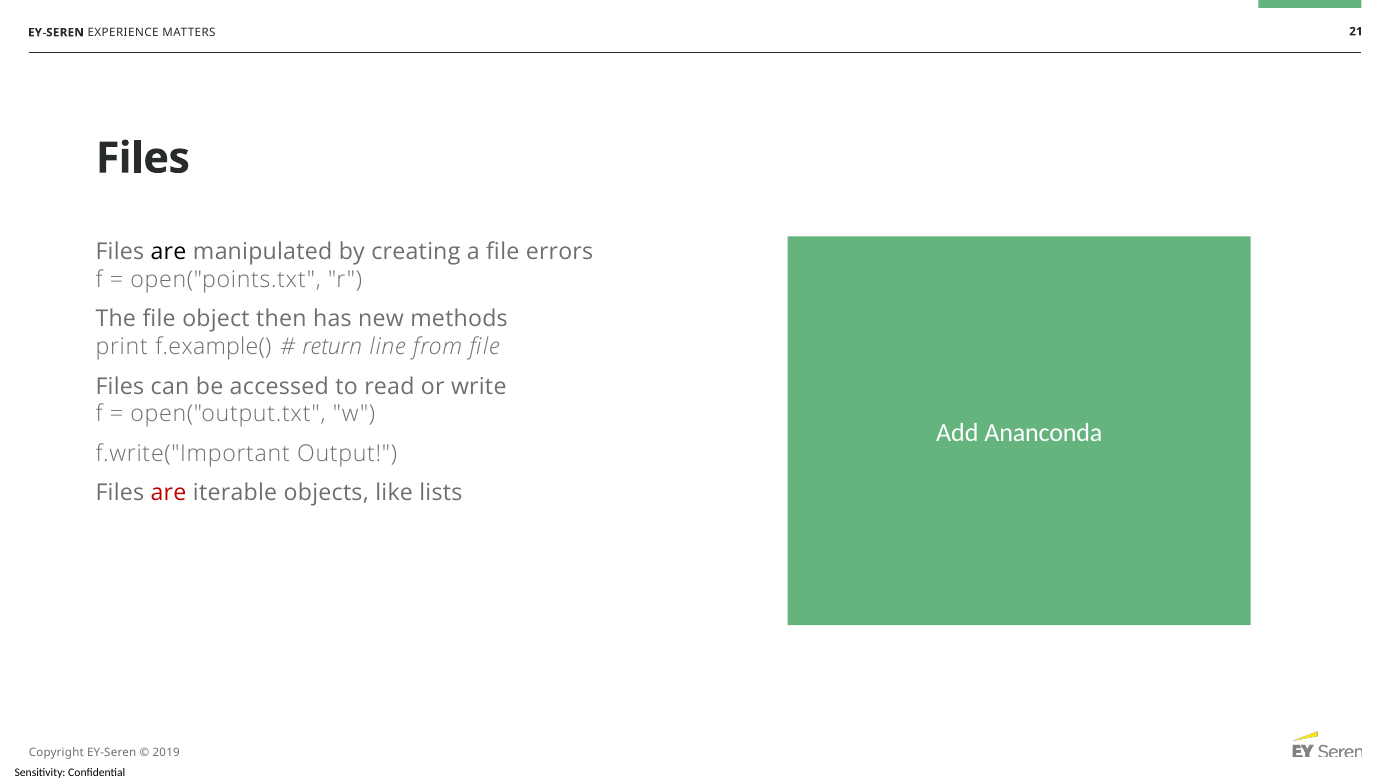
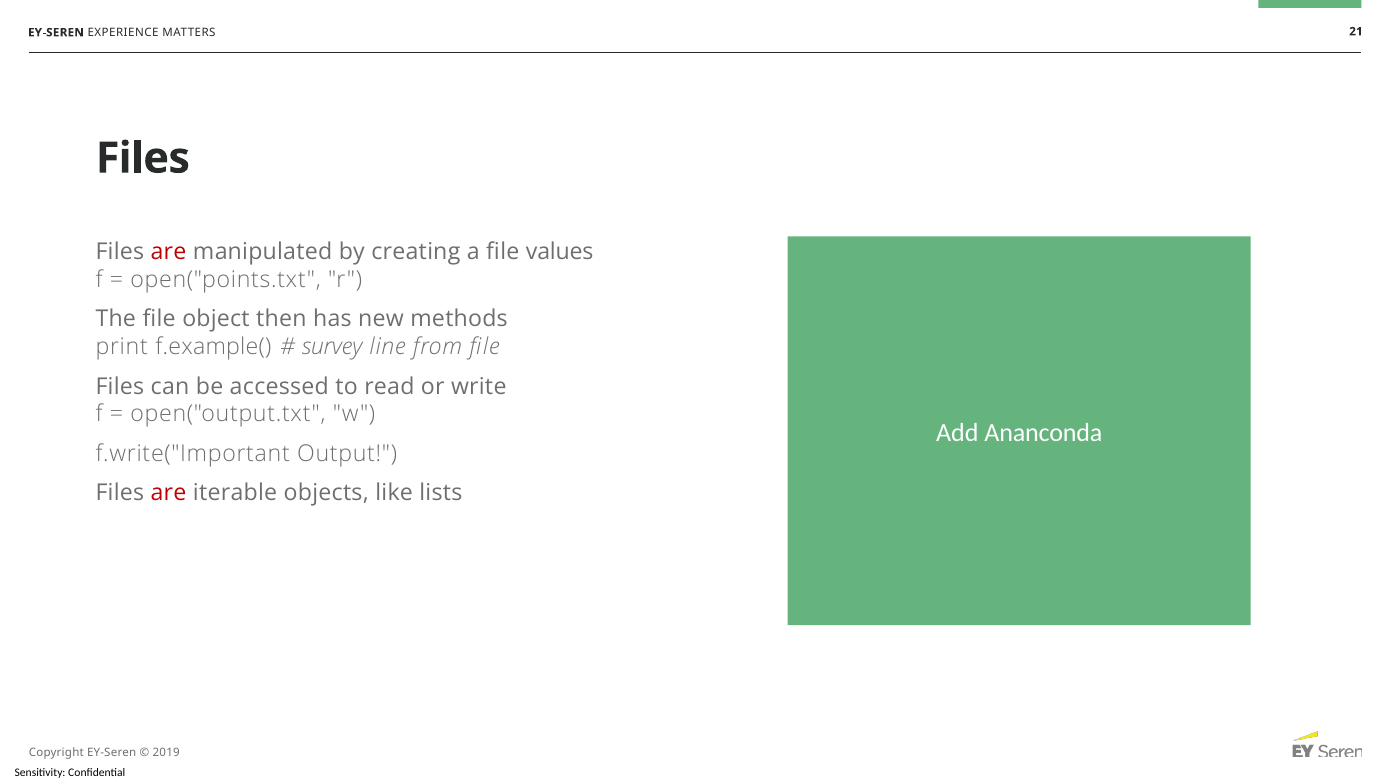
are colour: black -> red (169, 252)
errors: errors -> values (560, 252)
return: return -> survey (332, 347)
